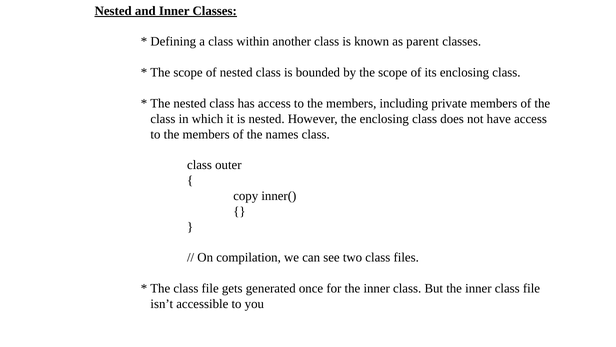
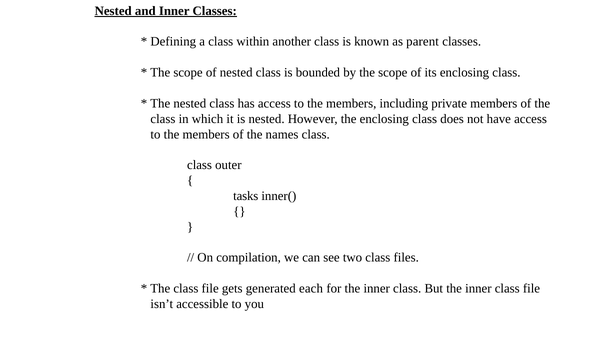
copy: copy -> tasks (246, 196)
once: once -> each (311, 288)
